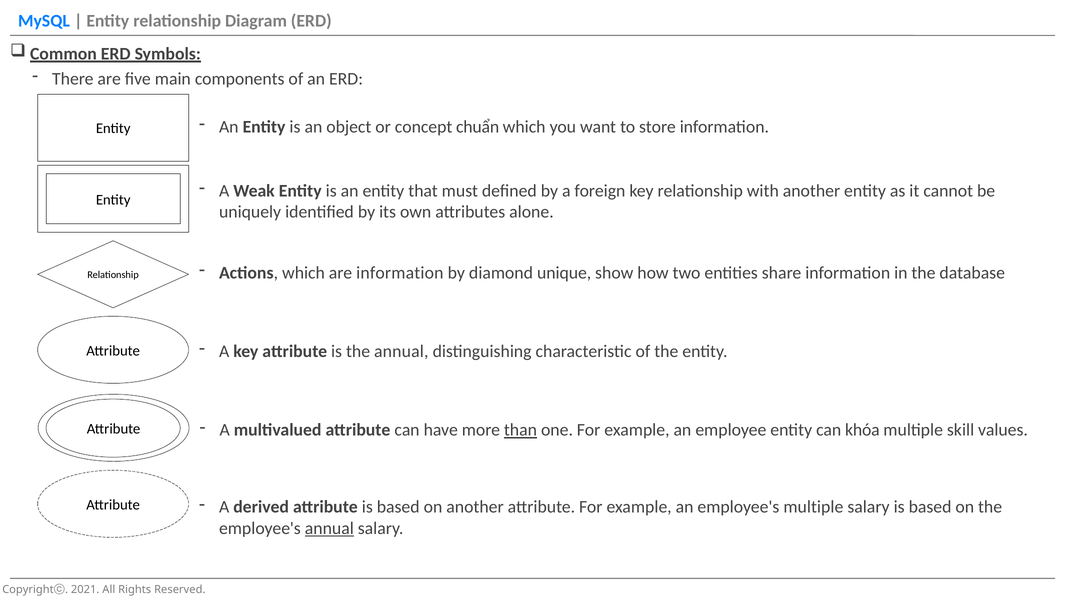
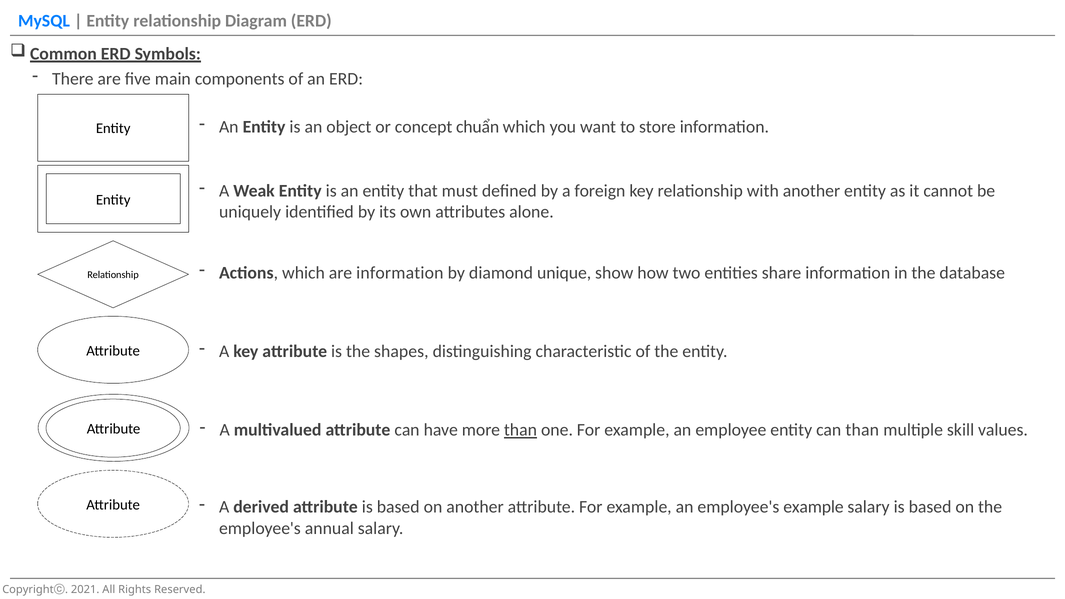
the annual: annual -> shapes (401, 351)
can khóa: khóa -> than (862, 430)
employee's multiple: multiple -> example (813, 507)
annual underline: present -> none (329, 528)
